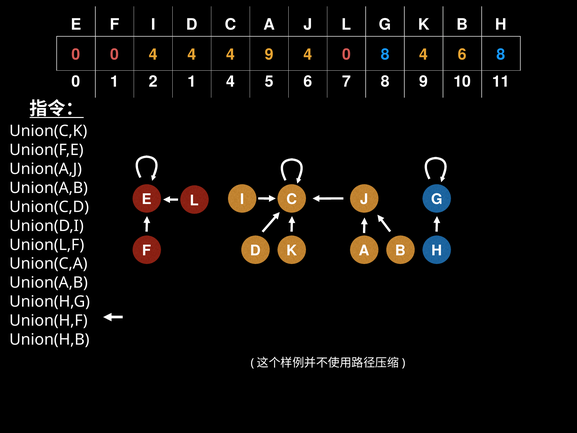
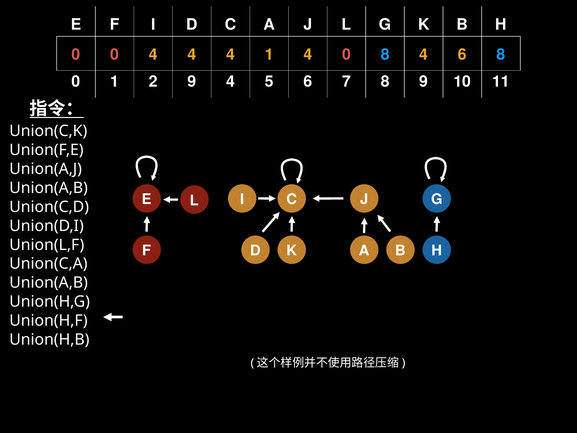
4 9: 9 -> 1 (269, 55)
2 1: 1 -> 9 (192, 82)
